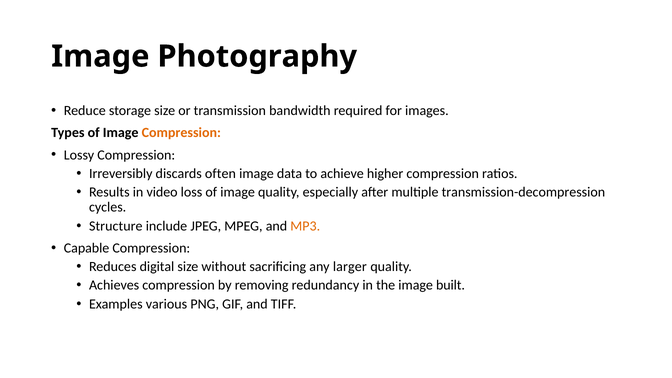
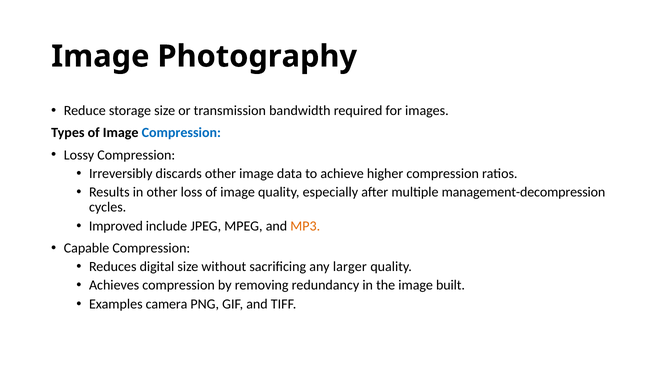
Compression colour: orange -> blue (181, 133)
discards often: often -> other (221, 174)
in video: video -> other (162, 192)
transmission-decompression: transmission-decompression -> management-decompression (523, 192)
Structure: Structure -> Improved (116, 226)
various: various -> camera (167, 304)
